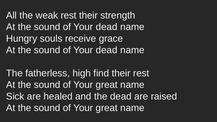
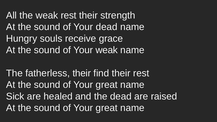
dead: dead -> weak (107, 50)
fatherless high: high -> their (82, 73)
